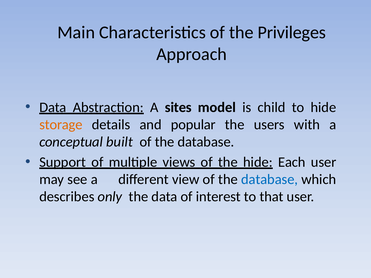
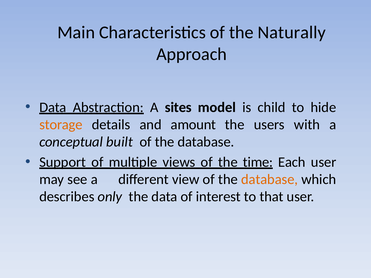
Privileges: Privileges -> Naturally (292, 32)
popular: popular -> amount (193, 125)
the hide: hide -> time (258, 162)
database colour: blue -> orange (270, 180)
